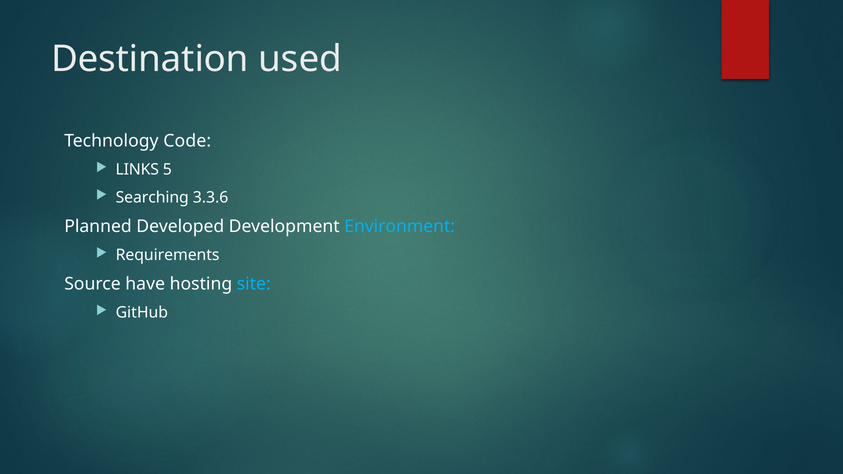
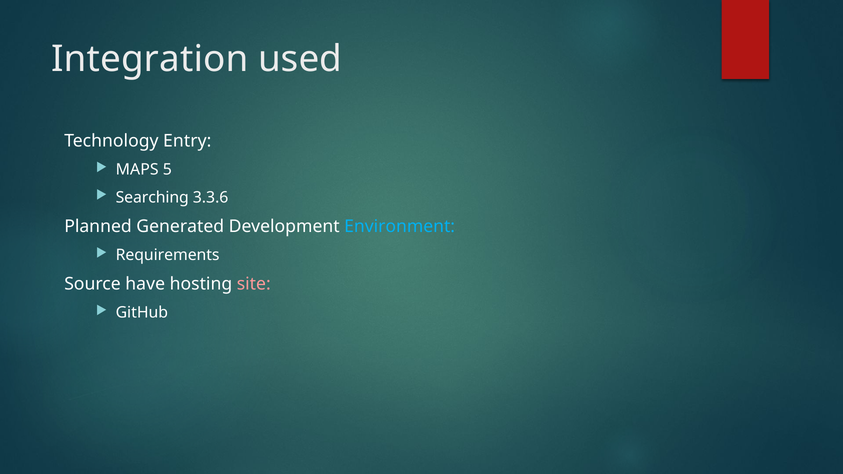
Destination: Destination -> Integration (150, 59)
Code: Code -> Entry (187, 141)
LINKS: LINKS -> MAPS (137, 170)
Developed: Developed -> Generated (180, 227)
site colour: light blue -> pink (254, 284)
